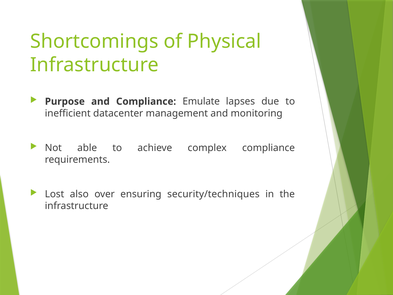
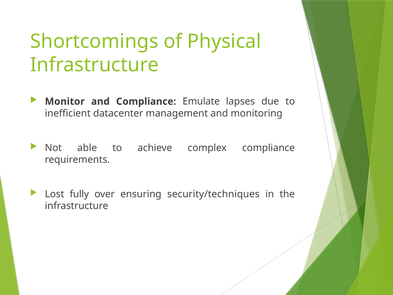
Purpose: Purpose -> Monitor (65, 101)
also: also -> fully (79, 194)
